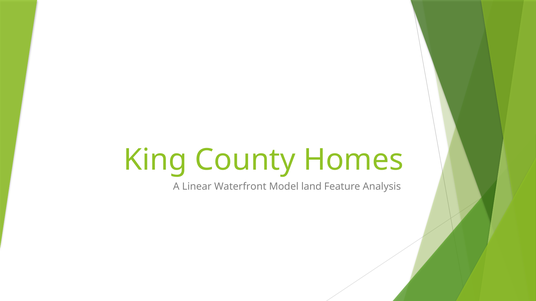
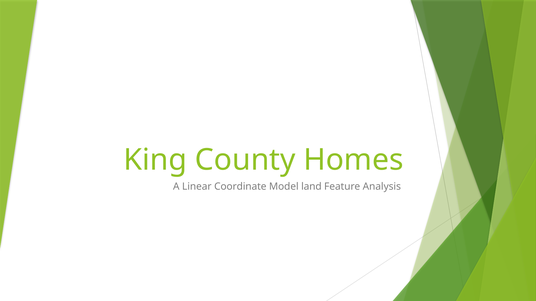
Waterfront: Waterfront -> Coordinate (240, 187)
